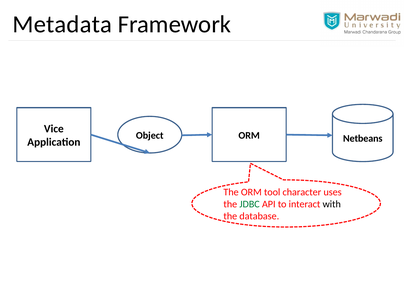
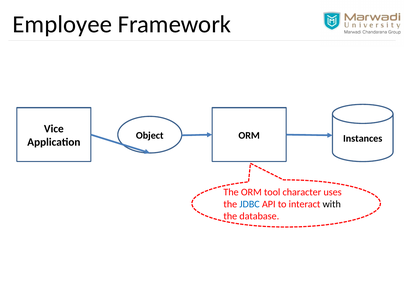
Metadata: Metadata -> Employee (62, 24)
Netbeans: Netbeans -> Instances (363, 138)
JDBC colour: green -> blue (250, 204)
